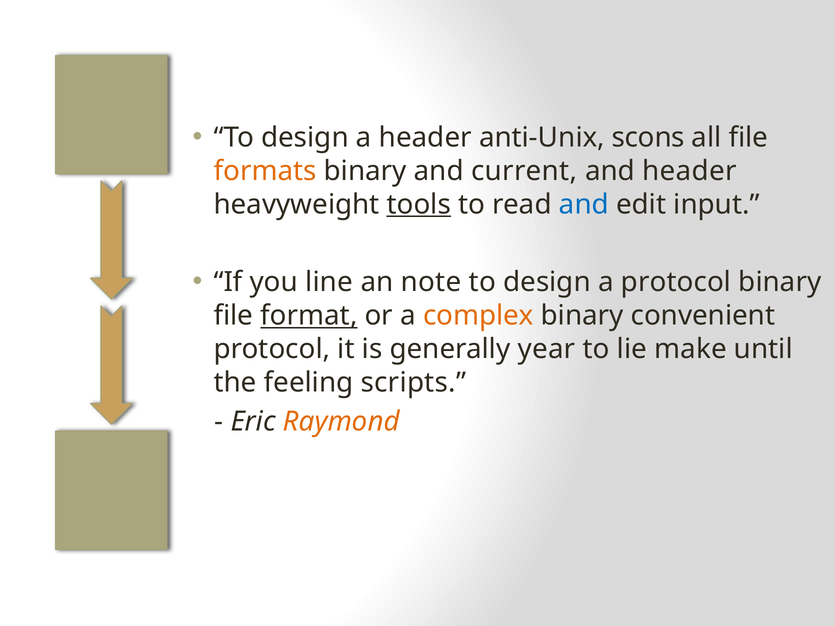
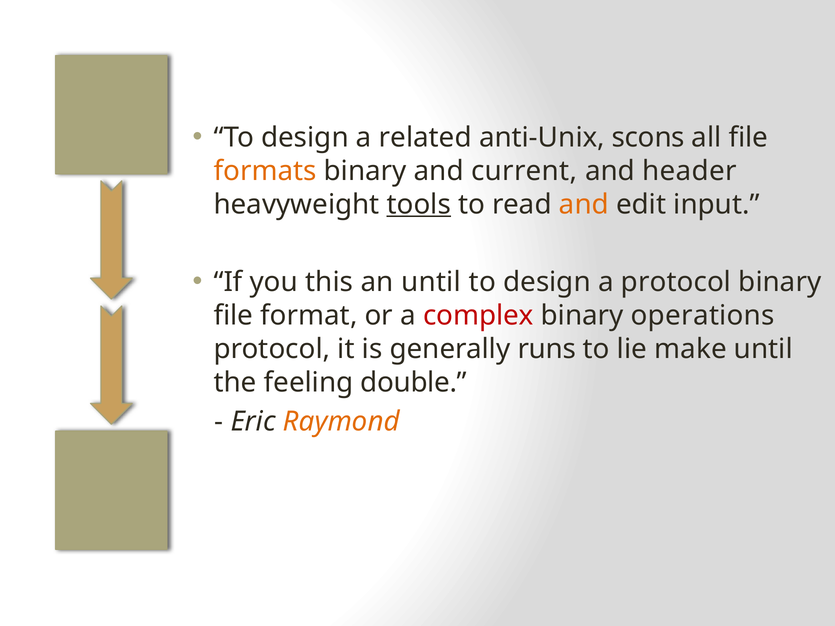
a header: header -> related (425, 138)
and colour: blue -> orange (584, 204)
line: line -> this (329, 282)
an note: note -> until (431, 282)
format underline: present -> none (309, 316)
complex colour: orange -> red (478, 316)
convenient: convenient -> operations (703, 316)
year: year -> runs (547, 349)
scripts: scripts -> double (414, 383)
